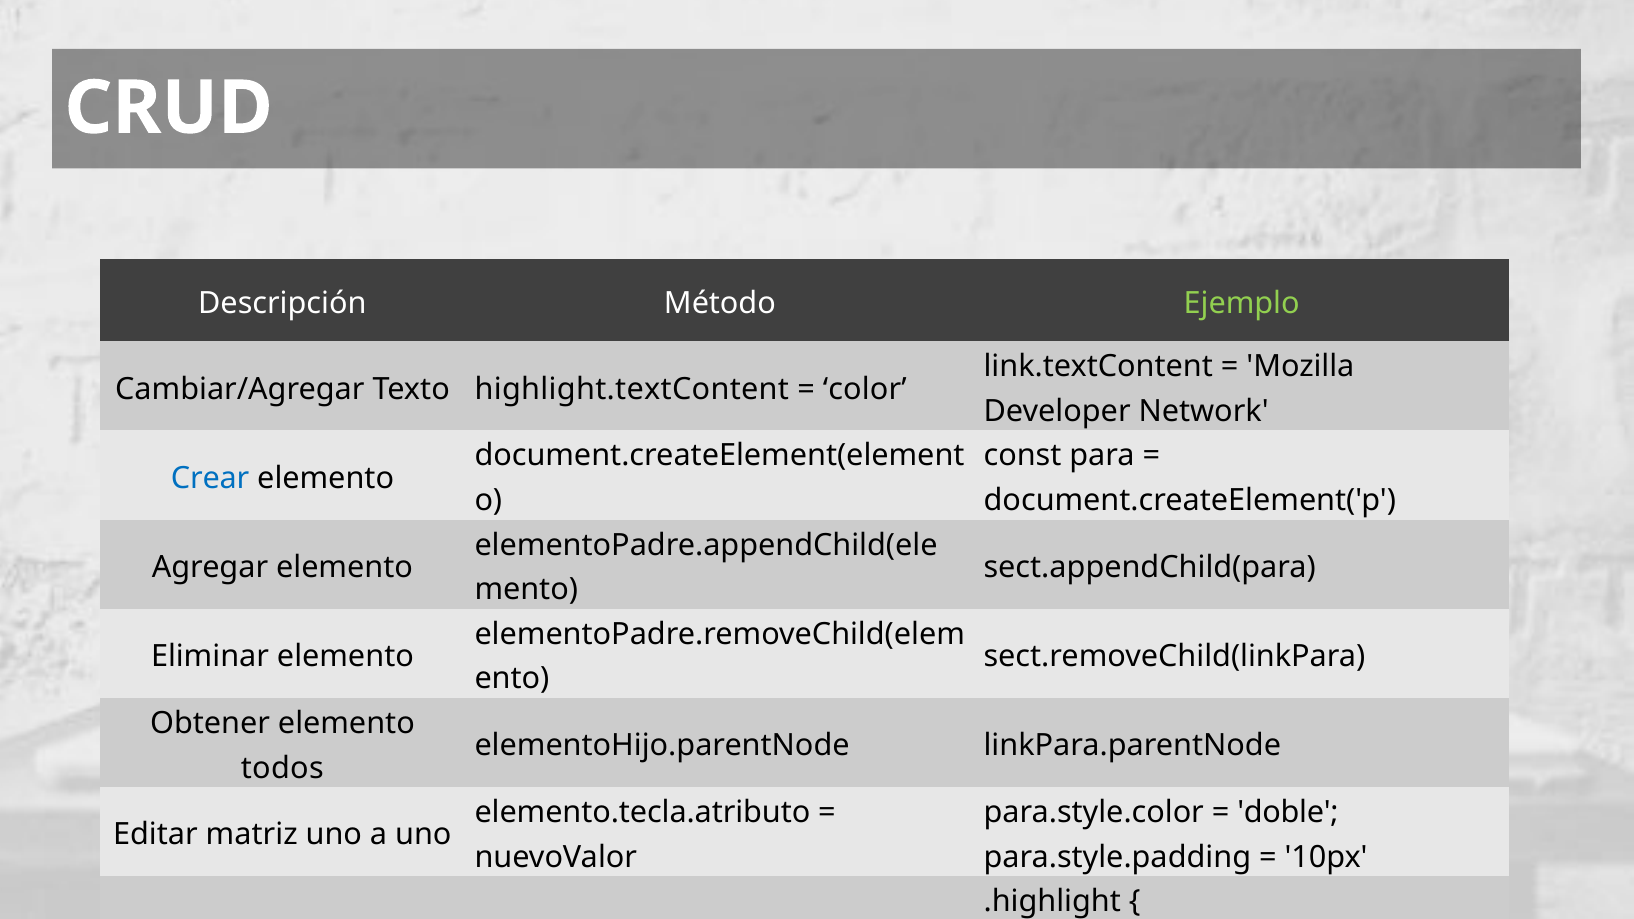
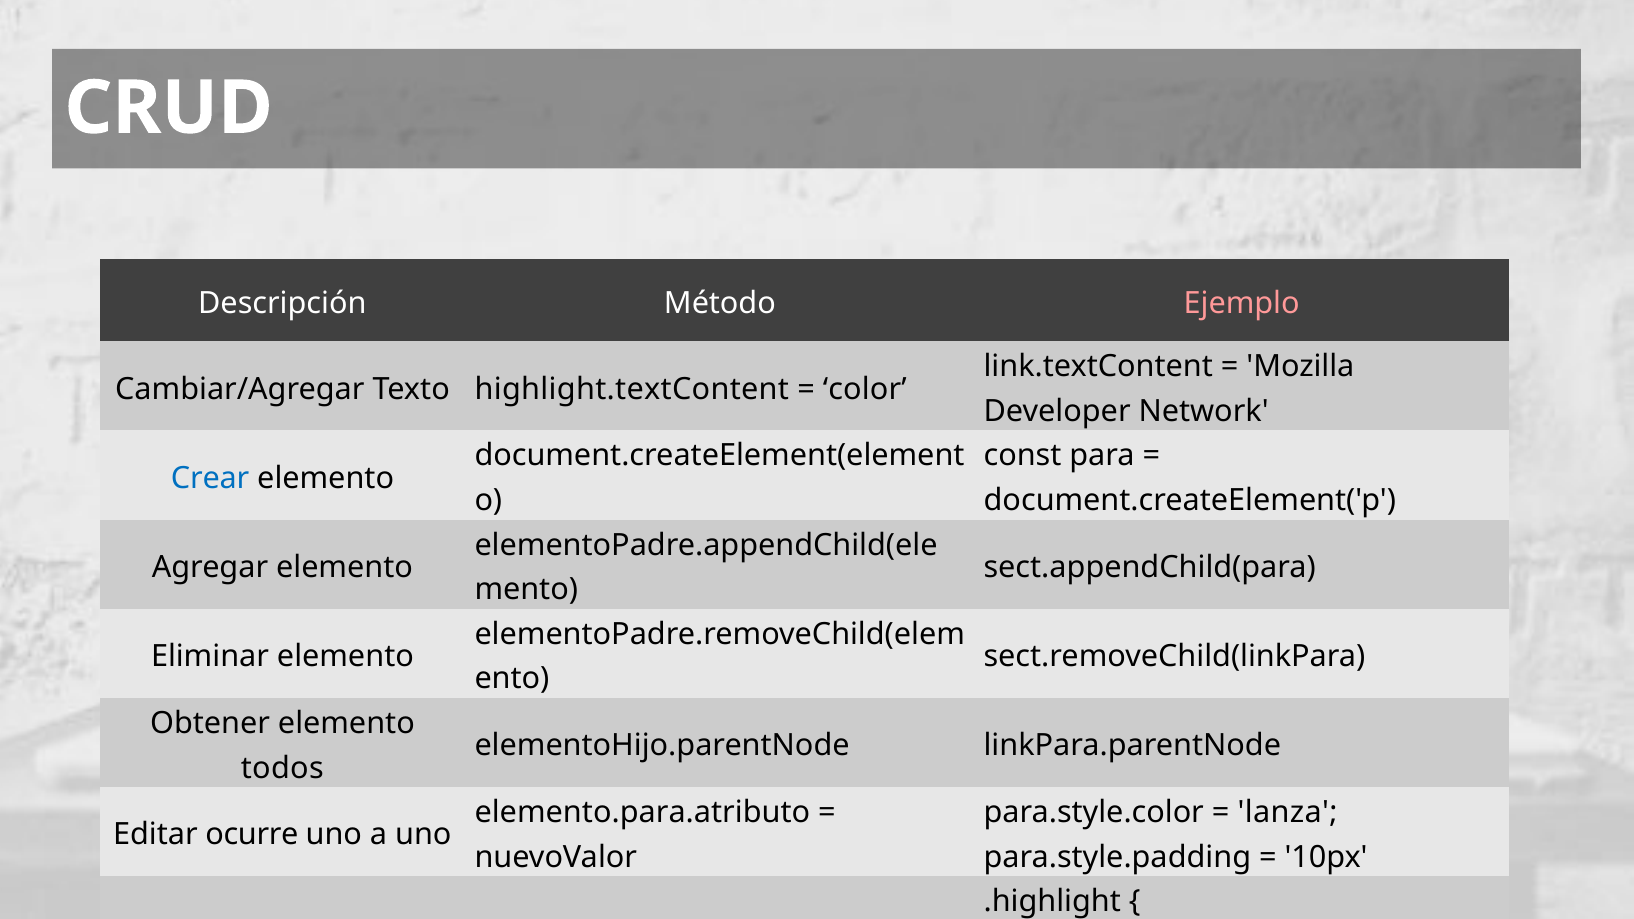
Ejemplo colour: light green -> pink (1242, 303)
elemento.tecla.atributo: elemento.tecla.atributo -> elemento.para.atributo (642, 813)
doble: doble -> lanza (1288, 813)
matriz: matriz -> ocurre (252, 835)
